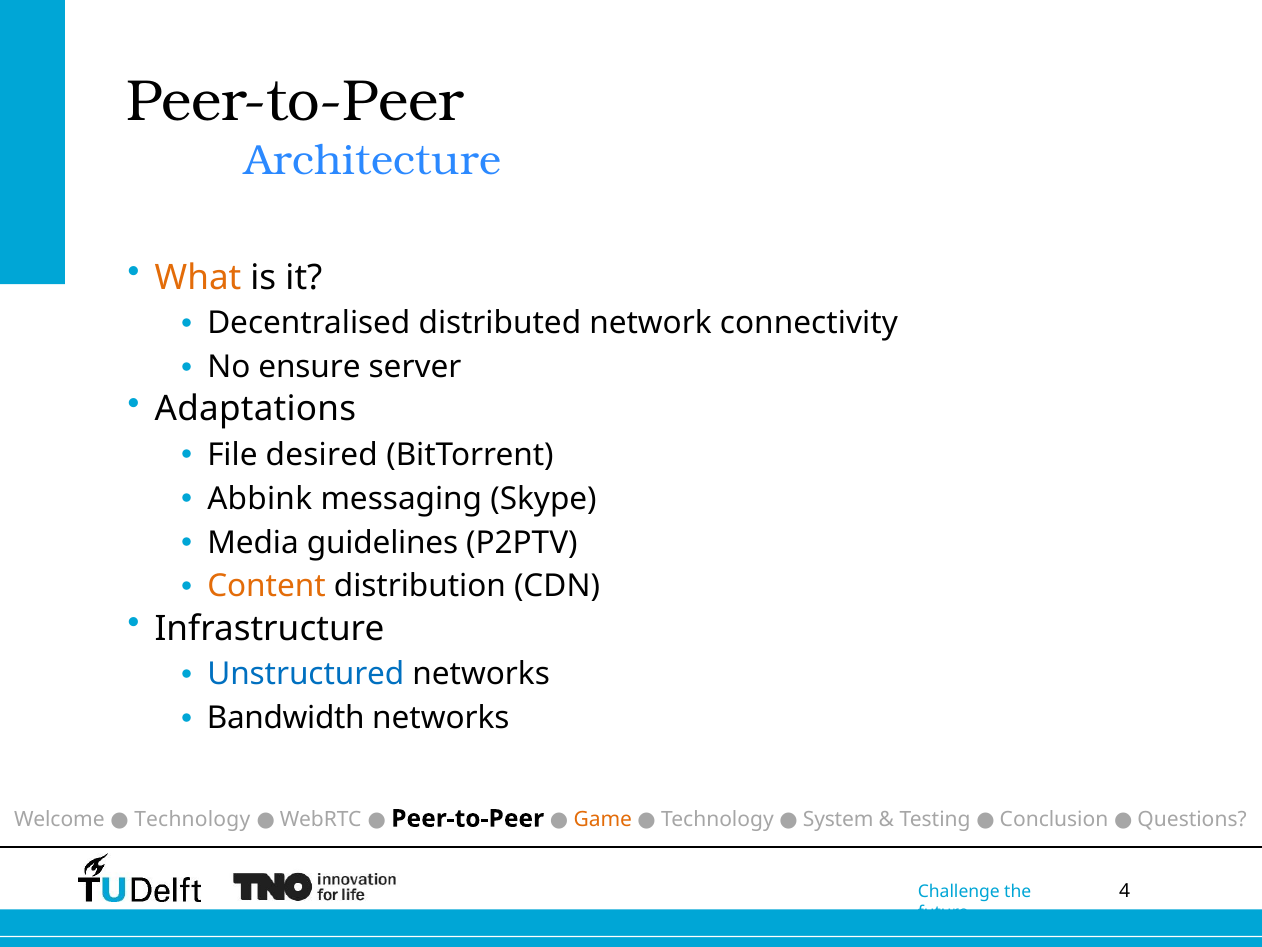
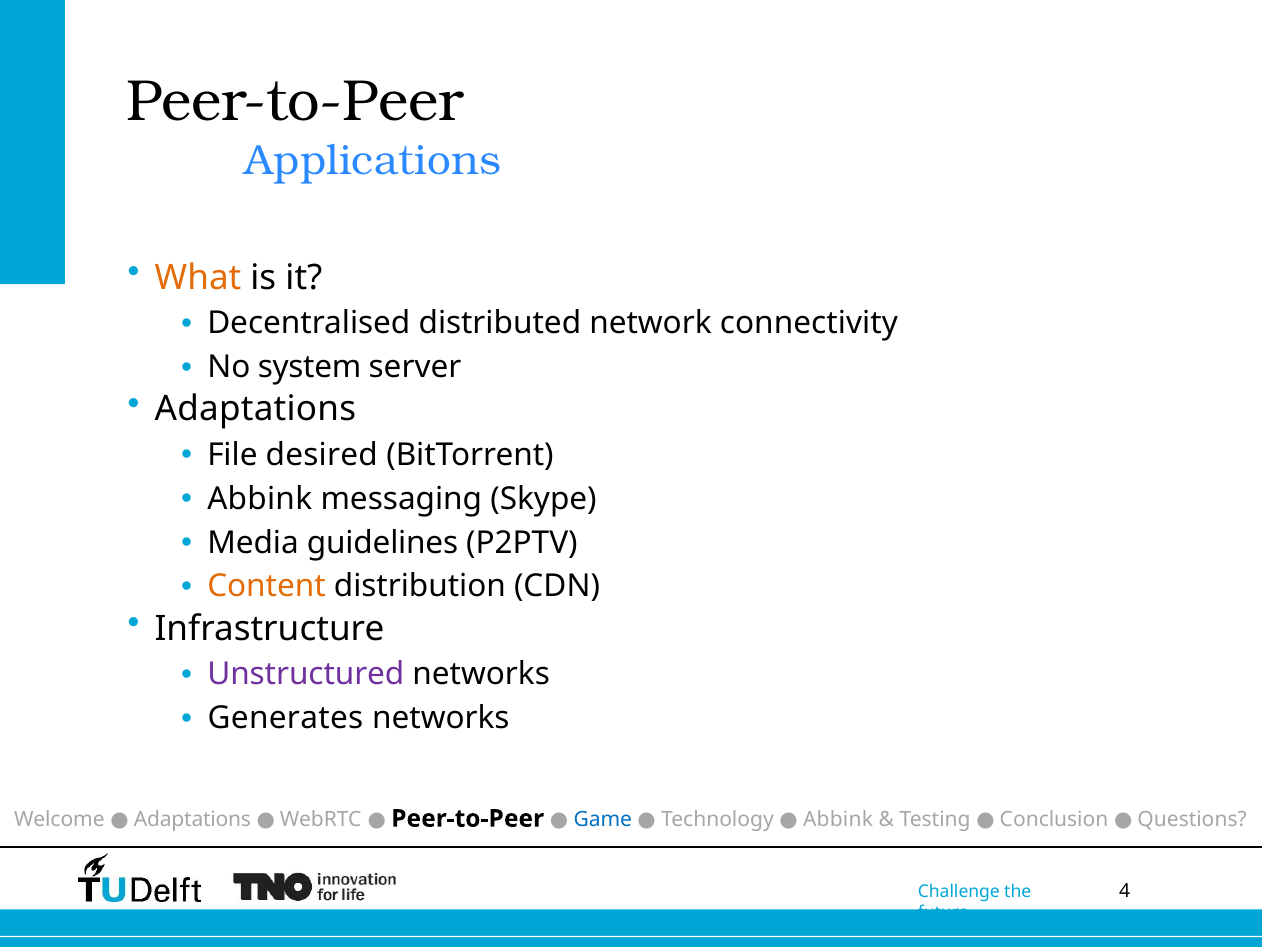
Architecture: Architecture -> Applications (373, 161)
ensure: ensure -> system (310, 367)
Unstructured colour: blue -> purple (306, 674)
Bandwidth: Bandwidth -> Generates (285, 718)
Game colour: orange -> blue (603, 819)
Technology System: System -> Abbink (838, 819)
Welcome Technology: Technology -> Adaptations (192, 819)
